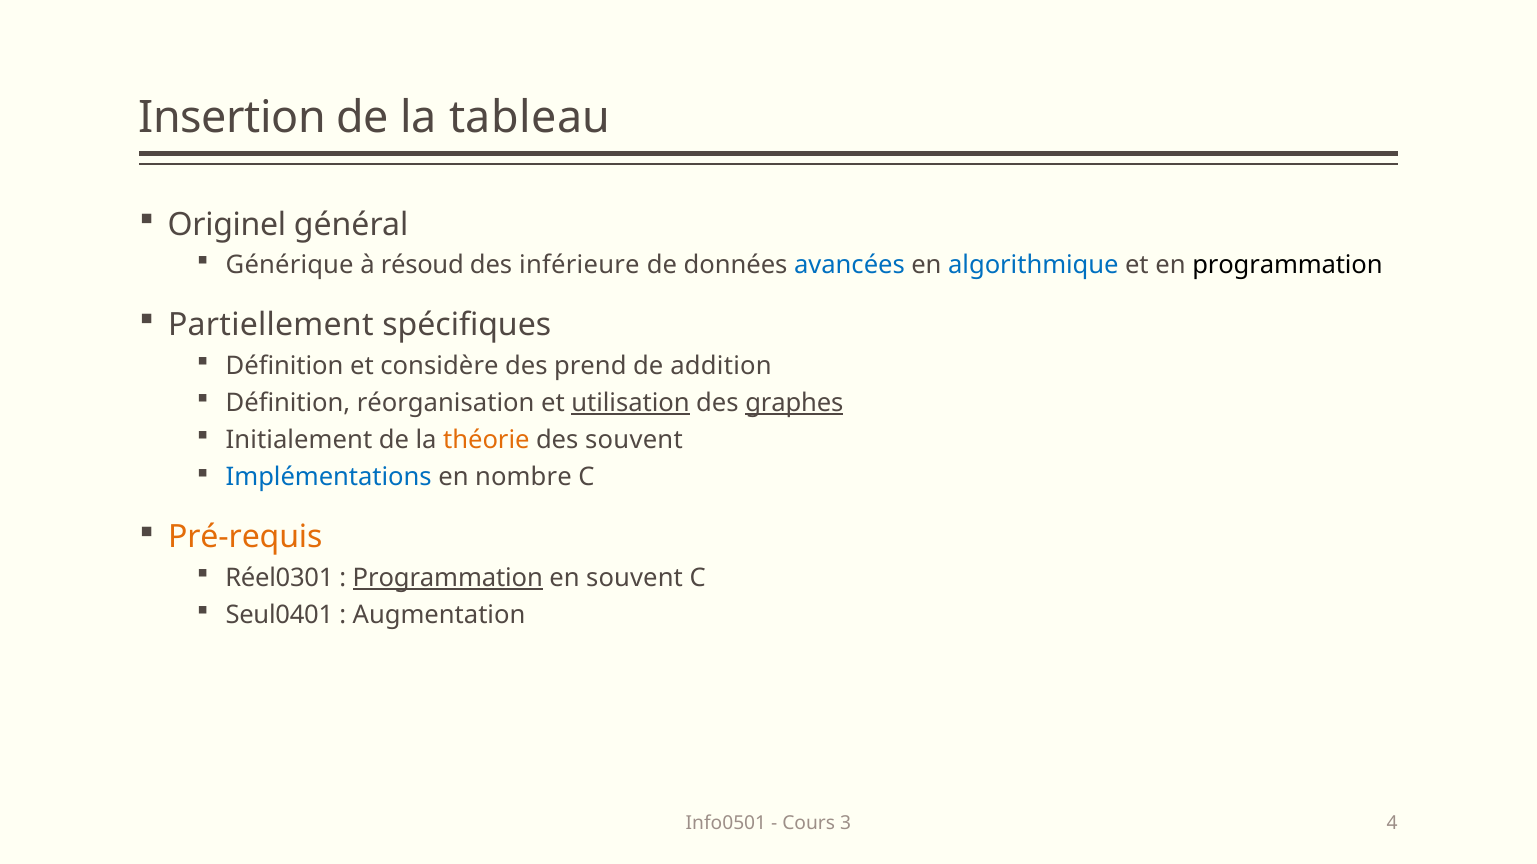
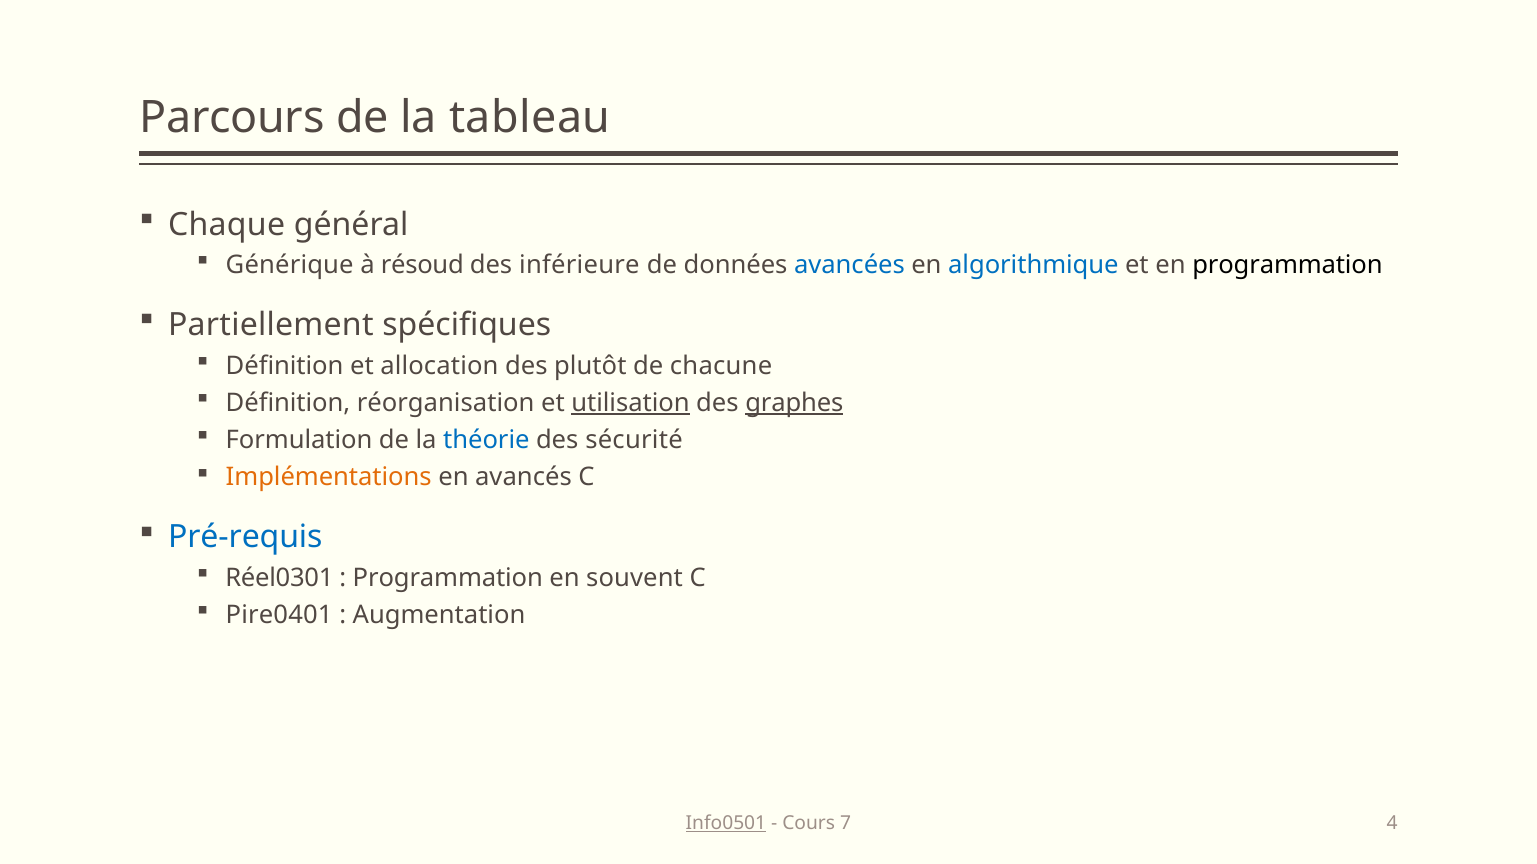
Insertion: Insertion -> Parcours (232, 118)
Originel: Originel -> Chaque (227, 225)
considère: considère -> allocation (439, 366)
prend: prend -> plutôt (590, 366)
addition: addition -> chacune (721, 366)
Initialement: Initialement -> Formulation (299, 441)
théorie colour: orange -> blue (486, 441)
des souvent: souvent -> sécurité (634, 441)
Implémentations colour: blue -> orange (329, 478)
nombre: nombre -> avancés (523, 478)
Pré-requis colour: orange -> blue (245, 538)
Programmation underline: present -> none (448, 578)
Seul0401: Seul0401 -> Pire0401 (279, 616)
Info0501 underline: none -> present (726, 824)
3: 3 -> 7 (846, 824)
